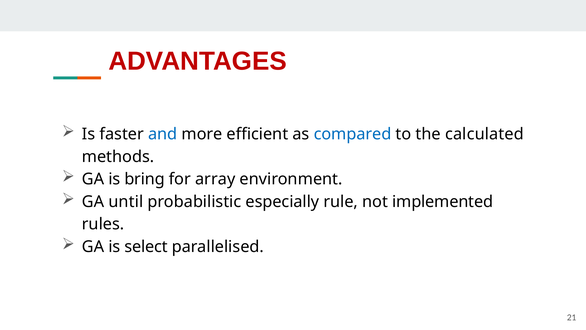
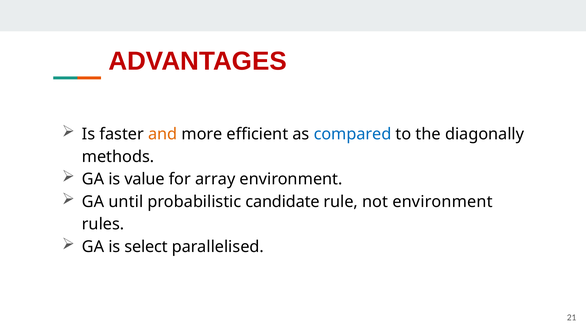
and colour: blue -> orange (163, 134)
calculated: calculated -> diagonally (485, 134)
bring: bring -> value (145, 179)
especially: especially -> candidate (282, 201)
not implemented: implemented -> environment (443, 201)
